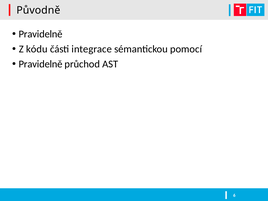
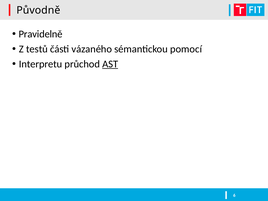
kódu: kódu -> testů (37, 49)
integrace: integrace -> vázaného (92, 49)
Pravidelně: Pravidelně -> Interpretu (41, 64)
AST underline: none -> present (110, 64)
